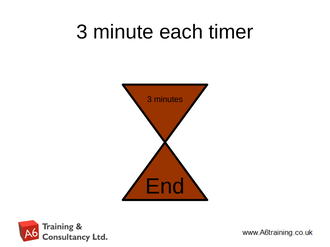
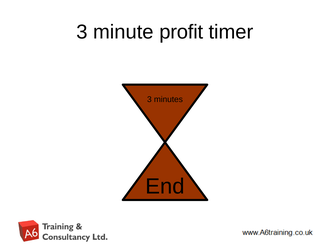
each: each -> profit (181, 32)
